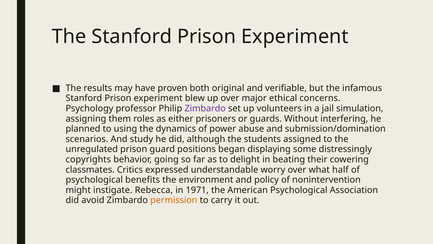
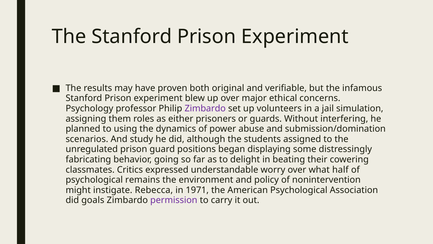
copyrights: copyrights -> fabricating (88, 159)
benefits: benefits -> remains (143, 180)
avoid: avoid -> goals (93, 200)
permission colour: orange -> purple (174, 200)
